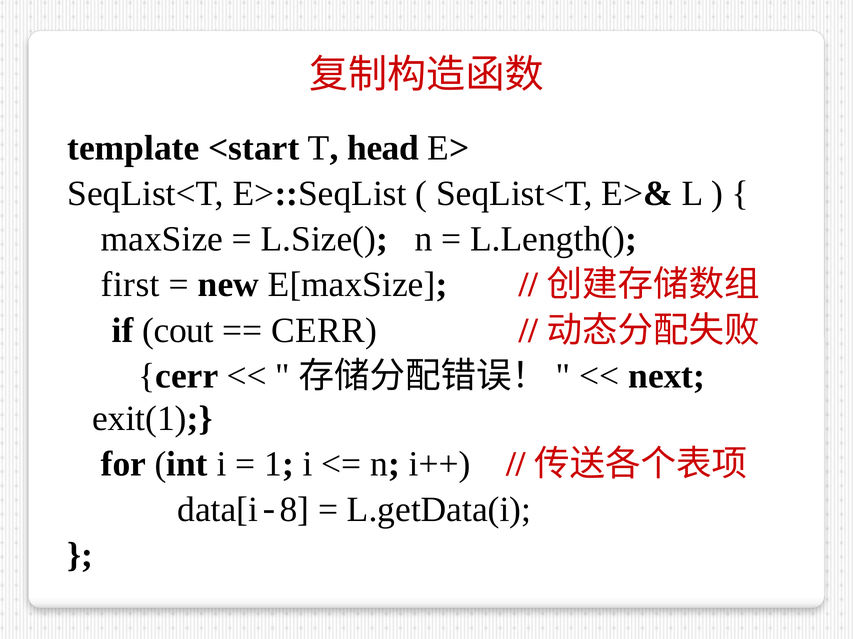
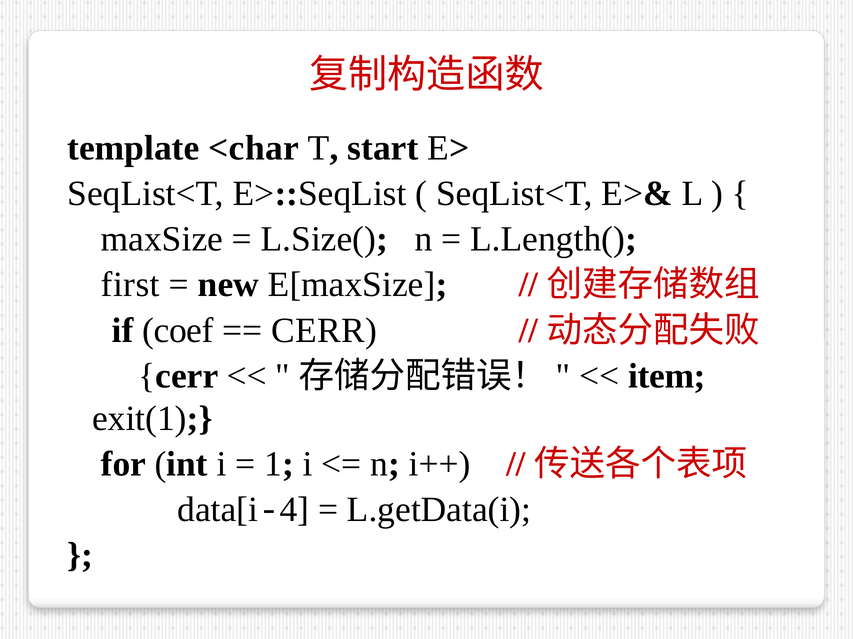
<start: <start -> <char (254, 148)
head: head -> start (383, 148)
cout: cout -> coef (178, 331)
next: next -> item (667, 376)
8: 8 -> 4 (294, 510)
